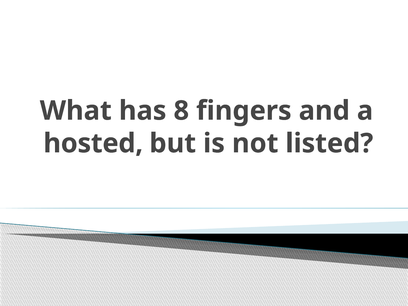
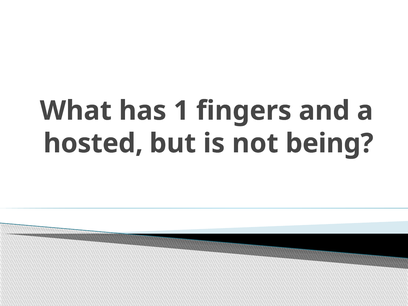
8: 8 -> 1 (181, 111)
listed: listed -> being (329, 143)
